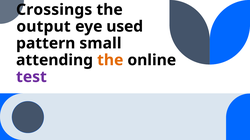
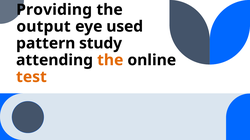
Crossings: Crossings -> Providing (54, 10)
small: small -> study (101, 43)
test colour: purple -> orange (31, 77)
